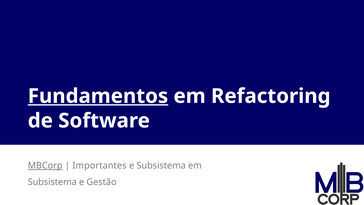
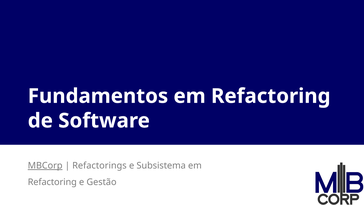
Fundamentos underline: present -> none (98, 96)
Importantes: Importantes -> Refactorings (99, 166)
Subsistema: Subsistema -> Refactoring (52, 182)
